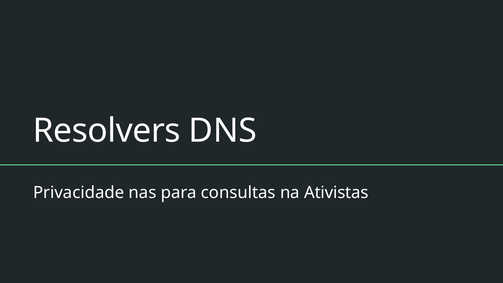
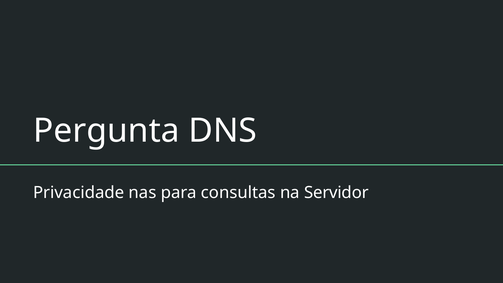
Resolvers: Resolvers -> Pergunta (106, 131)
Ativistas: Ativistas -> Servidor (336, 192)
